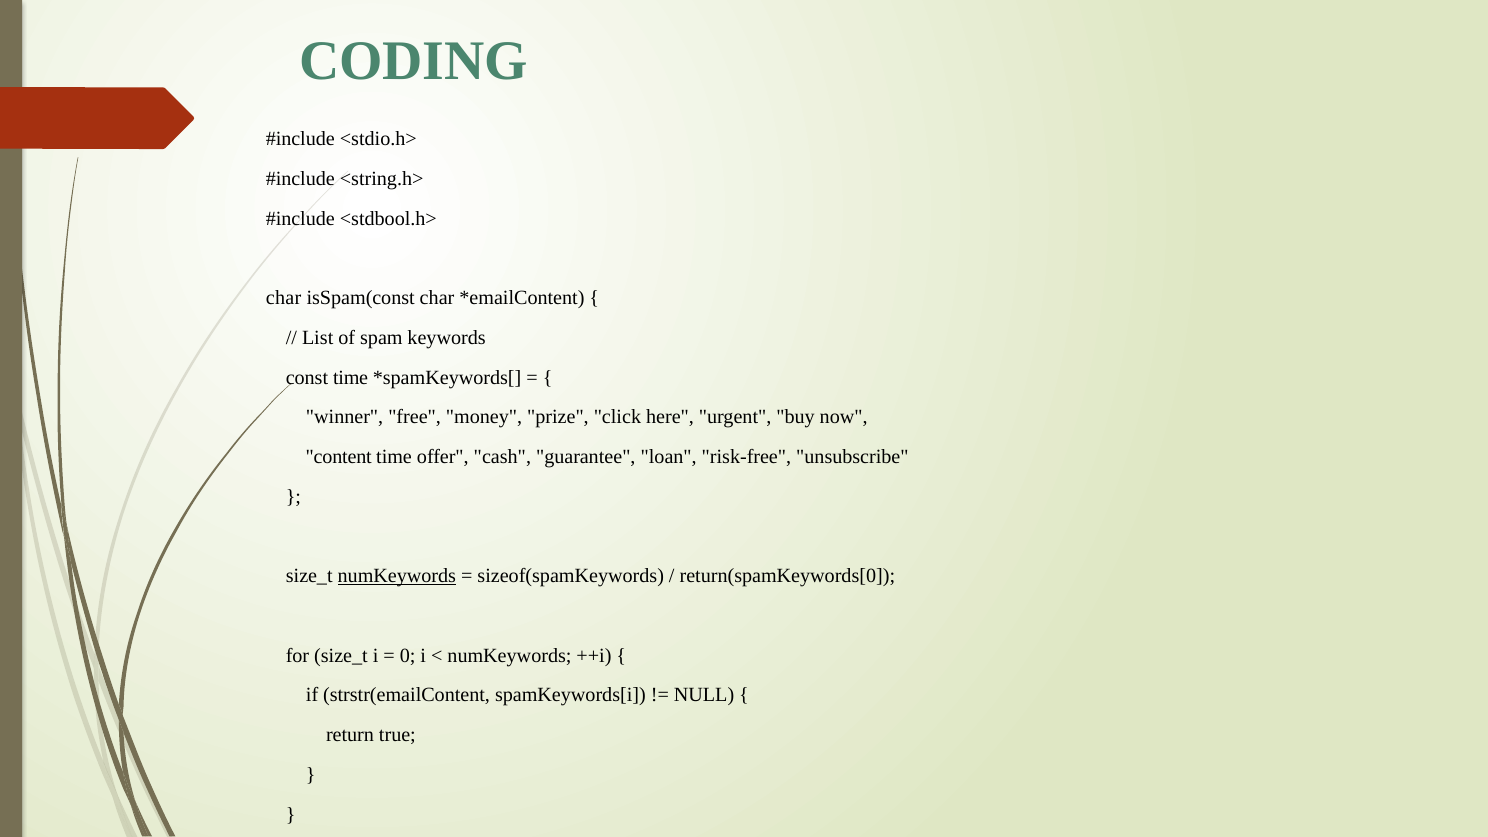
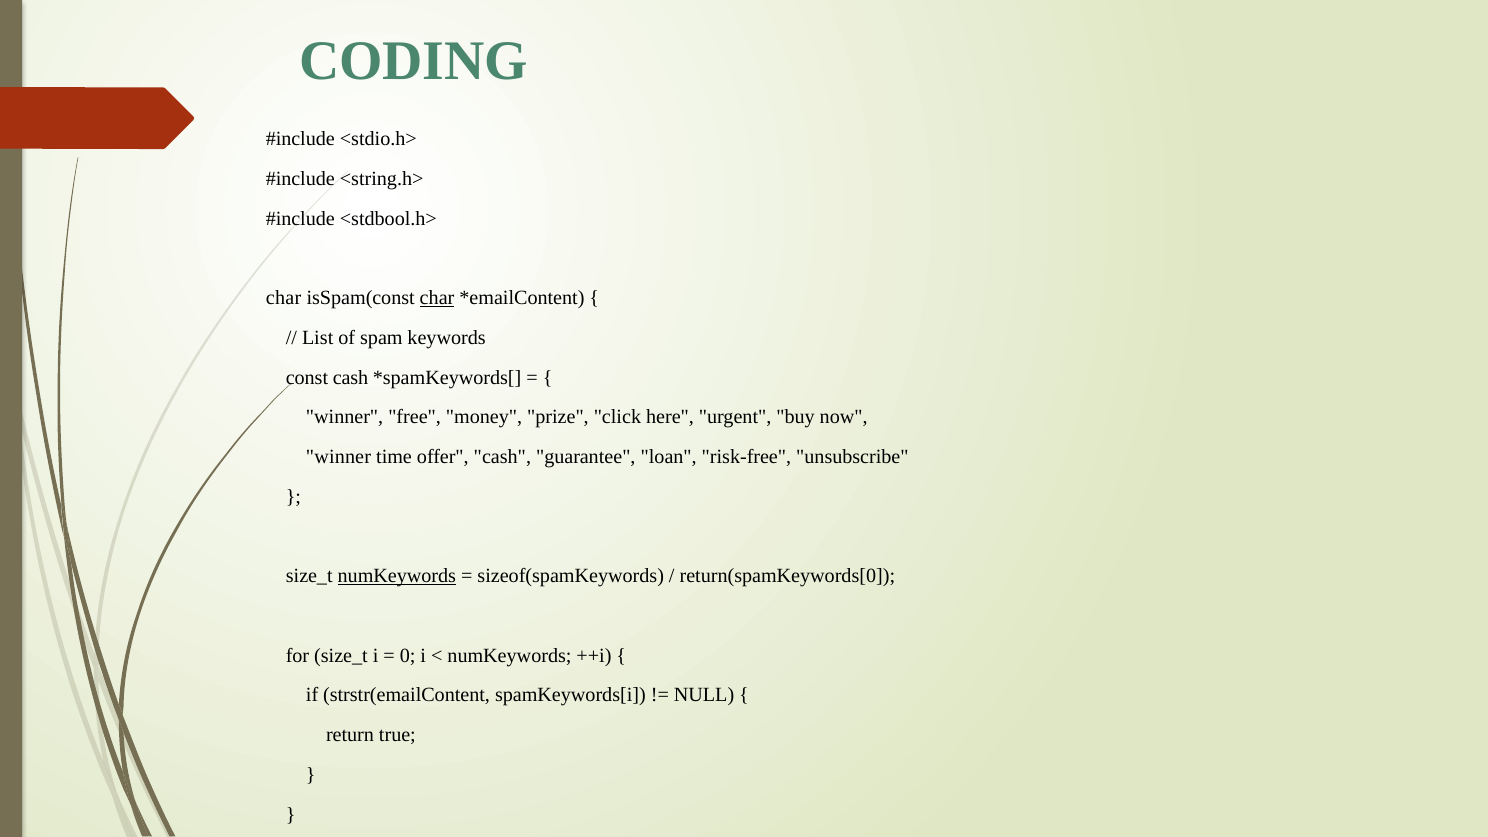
char underline: none -> present (437, 298)
const time: time -> cash (351, 378)
content: content -> winner (339, 457)
